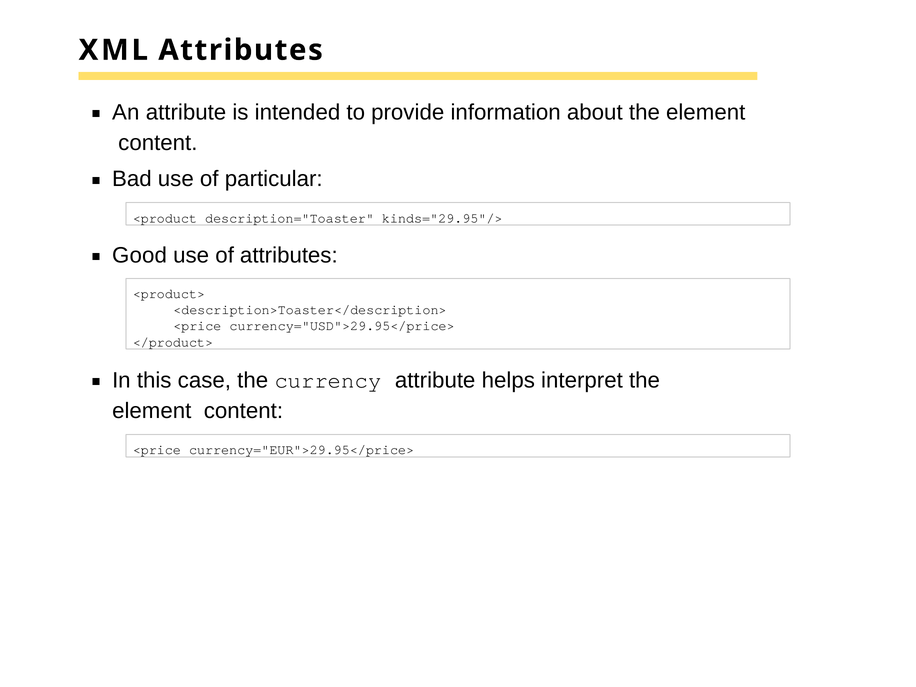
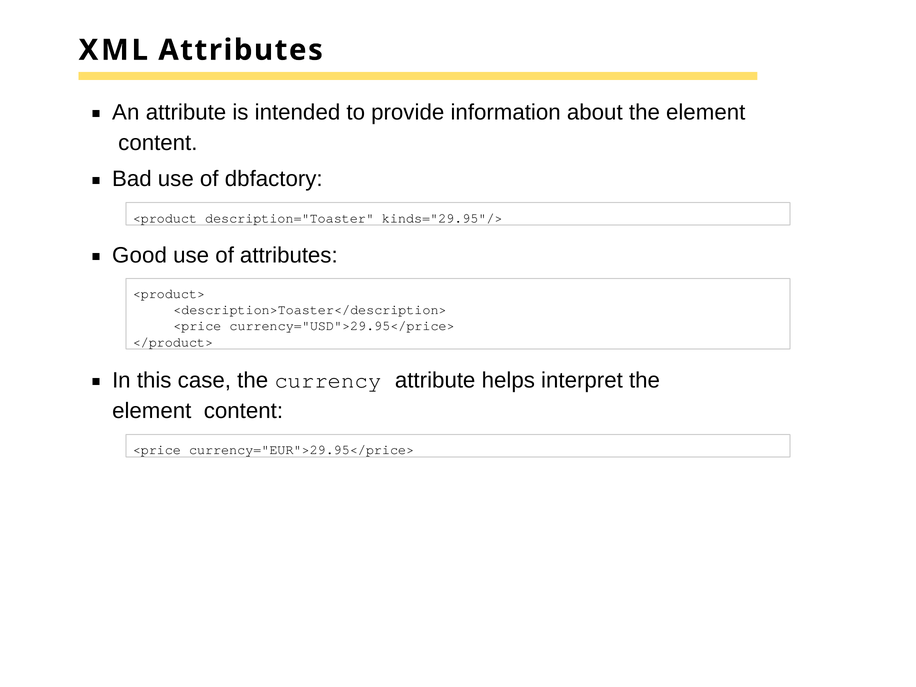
particular: particular -> dbfactory (274, 179)
